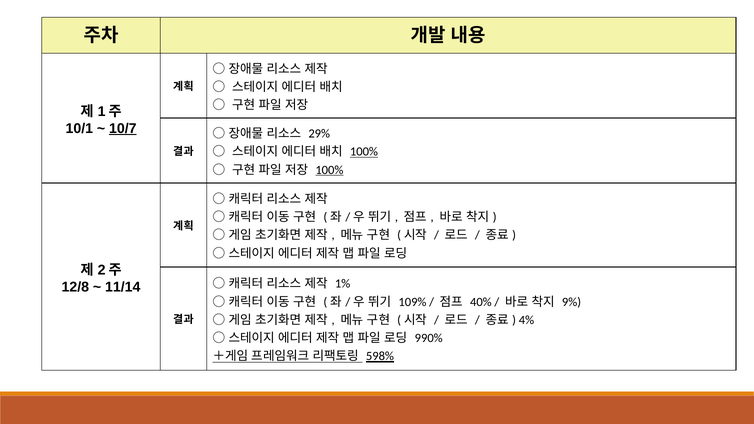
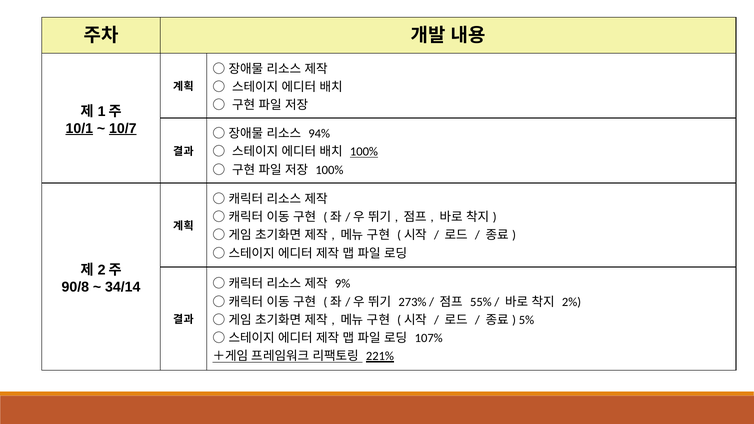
10/1 underline: none -> present (79, 129)
29%: 29% -> 94% (319, 134)
100% underline: present -> none (329, 170)
1%: 1% -> 9% (343, 284)
12/8: 12/8 -> 90/8 (75, 287)
11/14: 11/14 -> 34/14 (123, 287)
109%: 109% -> 273% (412, 302)
40%: 40% -> 55% (481, 302)
9%: 9% -> 2% (572, 302)
4%: 4% -> 5% (526, 320)
990%: 990% -> 107% (429, 338)
598%: 598% -> 221% (380, 356)
